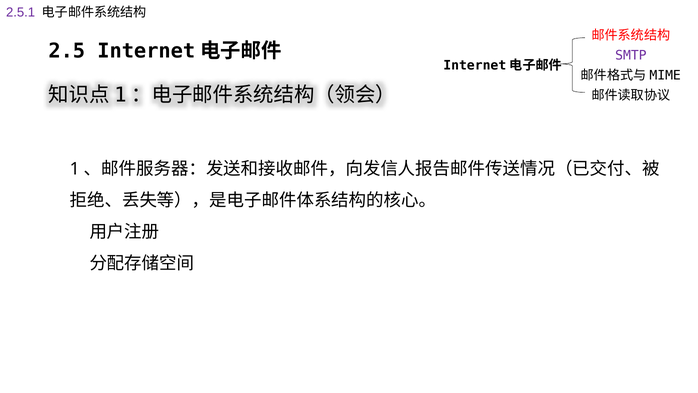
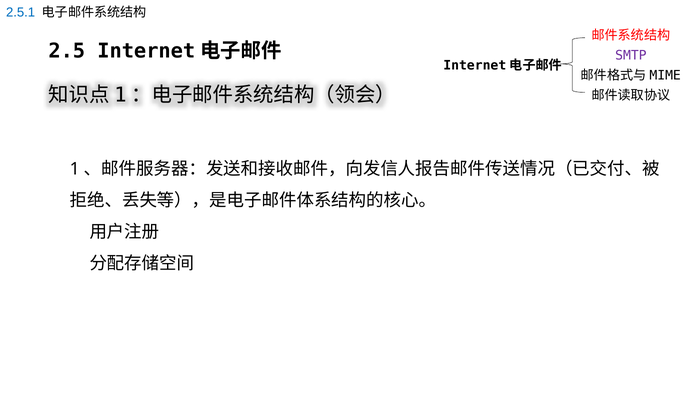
2.5.1 colour: purple -> blue (21, 13)
